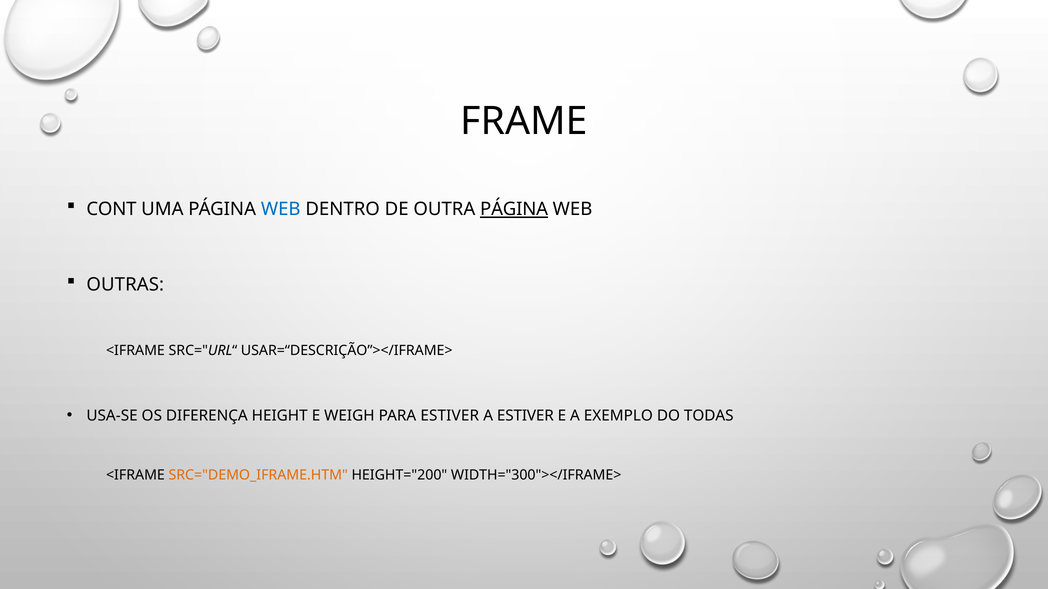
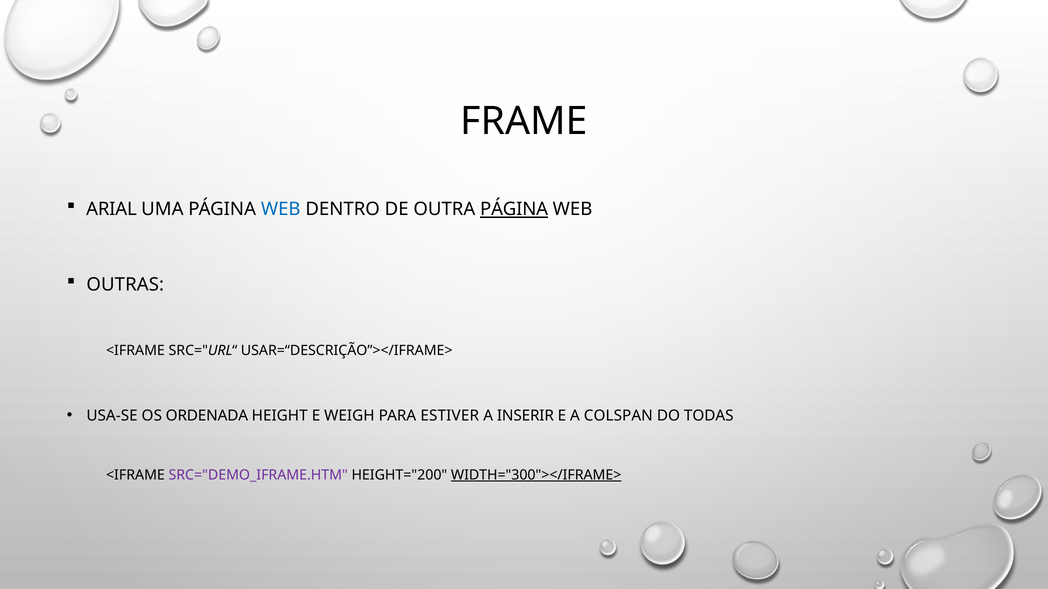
CONT: CONT -> ARIAL (111, 209)
DIFERENÇA: DIFERENÇA -> ORDENADA (207, 416)
A ESTIVER: ESTIVER -> INSERIR (525, 416)
EXEMPLO: EXEMPLO -> COLSPAN (618, 416)
SRC="DEMO_IFRAME.HTM colour: orange -> purple (258, 475)
WIDTH="300"></IFRAME> underline: none -> present (536, 475)
